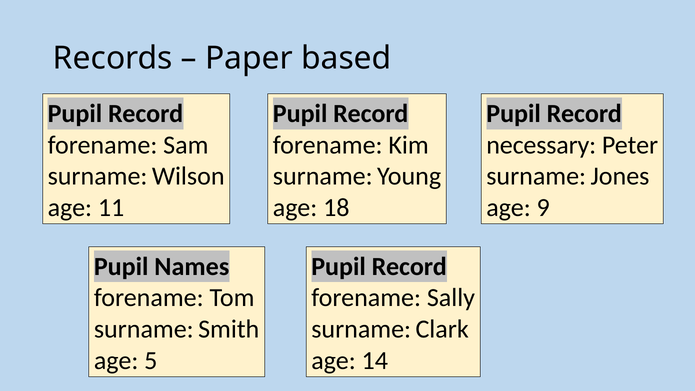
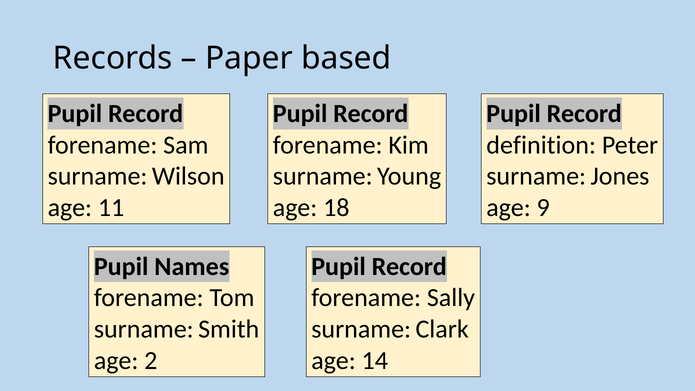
necessary: necessary -> definition (541, 145)
5: 5 -> 2 (151, 360)
